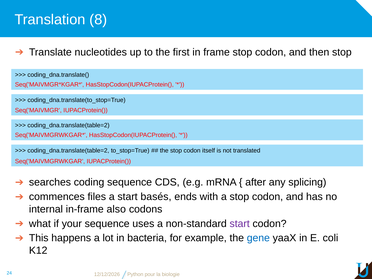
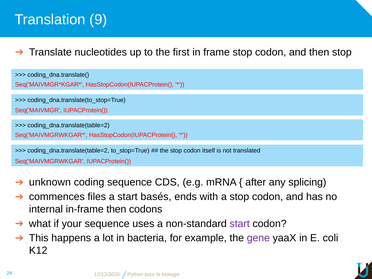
8: 8 -> 9 (98, 20)
searches: searches -> unknown (50, 182)
in-frame also: also -> then (116, 209)
gene colour: blue -> purple (258, 238)
